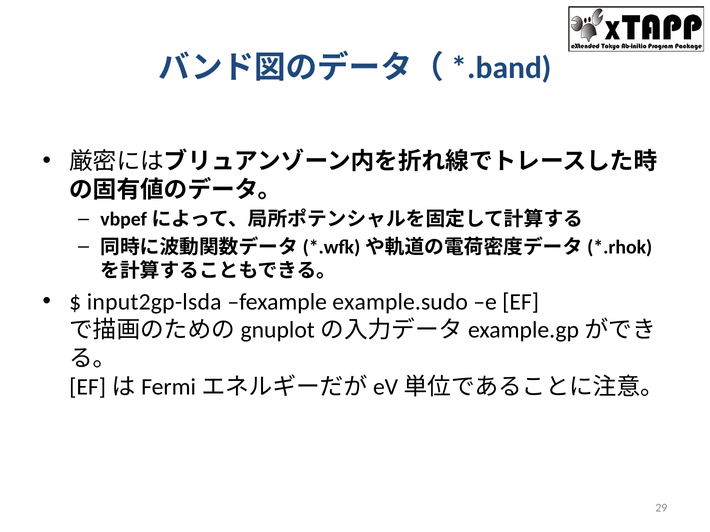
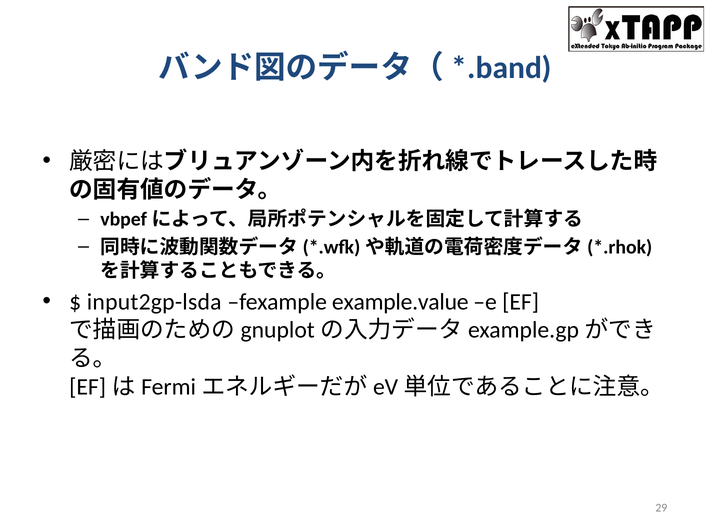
example.sudo: example.sudo -> example.value (400, 302)
